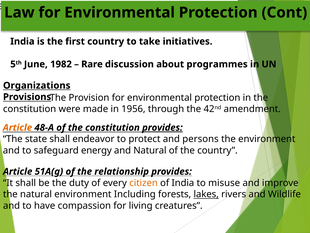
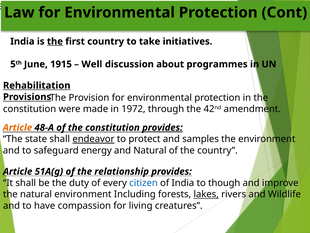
the underline: none -> present (55, 41)
1982: 1982 -> 1915 (61, 64)
Rare: Rare -> Well (92, 64)
Organizations: Organizations -> Rehabilitation (37, 85)
1956: 1956 -> 1972 (133, 109)
endeavor underline: none -> present (93, 139)
persons: persons -> samples (201, 139)
citizen colour: orange -> blue (144, 183)
misuse: misuse -> though (224, 183)
